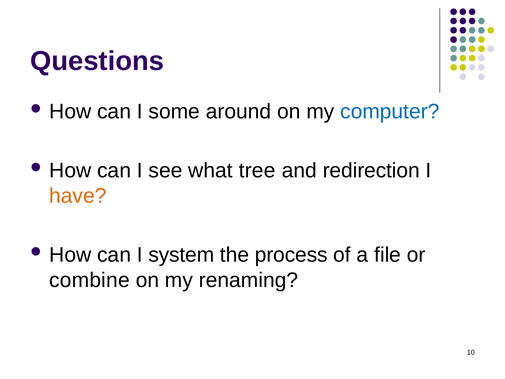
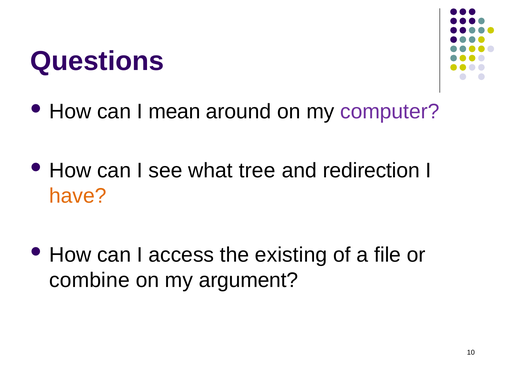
some: some -> mean (174, 112)
computer colour: blue -> purple (390, 112)
system: system -> access (181, 255)
process: process -> existing (291, 255)
renaming: renaming -> argument (249, 280)
